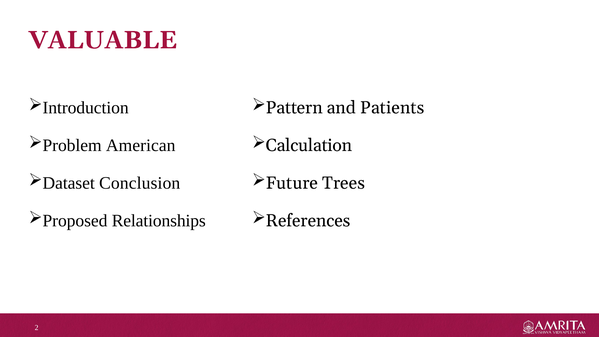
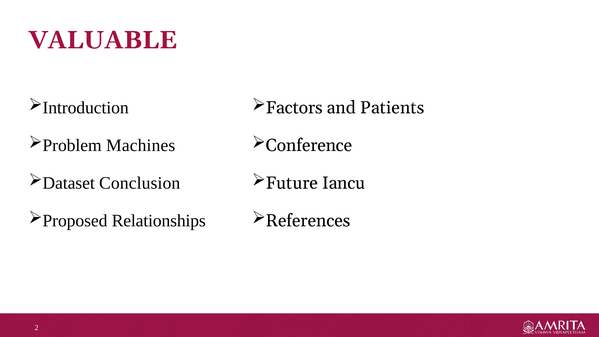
Pattern: Pattern -> Factors (294, 108)
American: American -> Machines (141, 145)
Calculation: Calculation -> Conference (309, 145)
Trees: Trees -> Iancu (344, 183)
